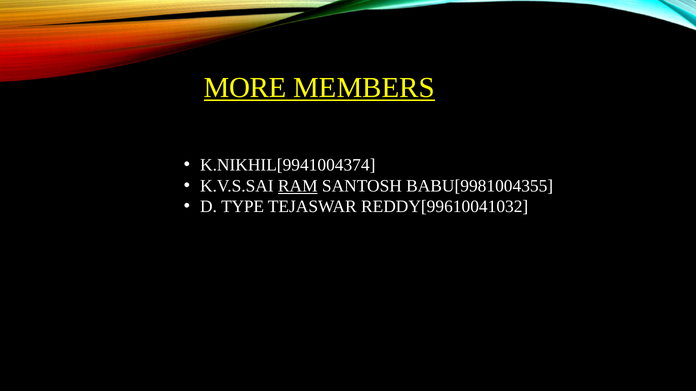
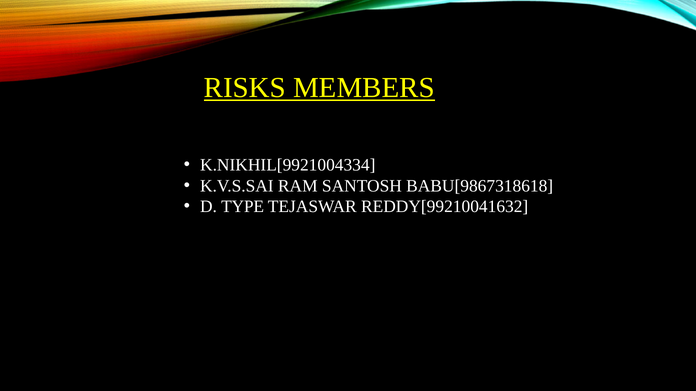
MORE: MORE -> RISKS (245, 88)
K.NIKHIL[9941004374: K.NIKHIL[9941004374 -> K.NIKHIL[9921004334 (288, 165)
RAM underline: present -> none (298, 186)
BABU[9981004355: BABU[9981004355 -> BABU[9867318618 (480, 186)
REDDY[99610041032: REDDY[99610041032 -> REDDY[99210041632 (445, 207)
